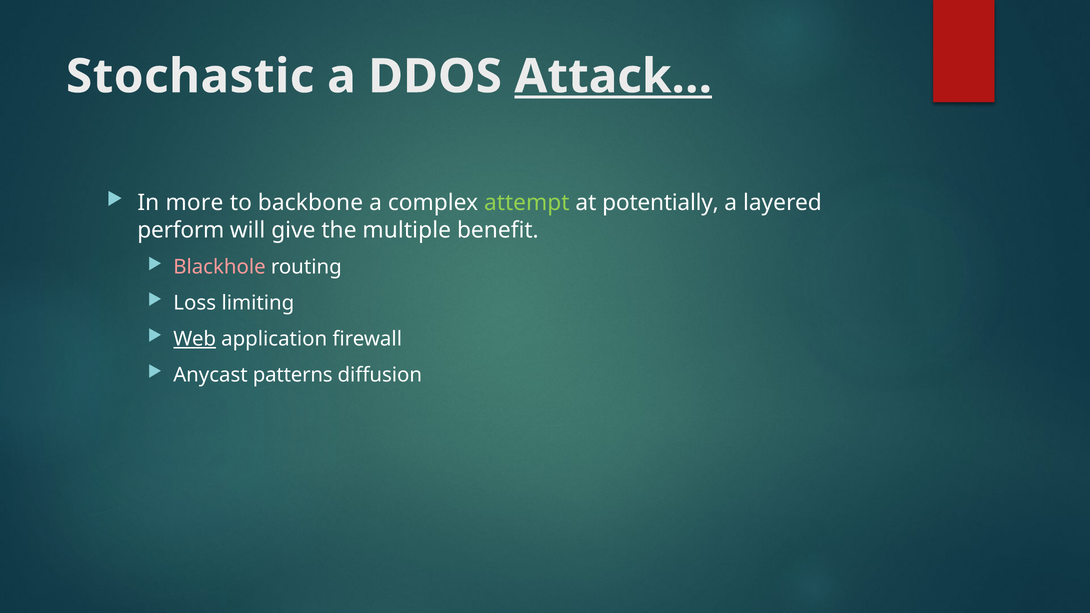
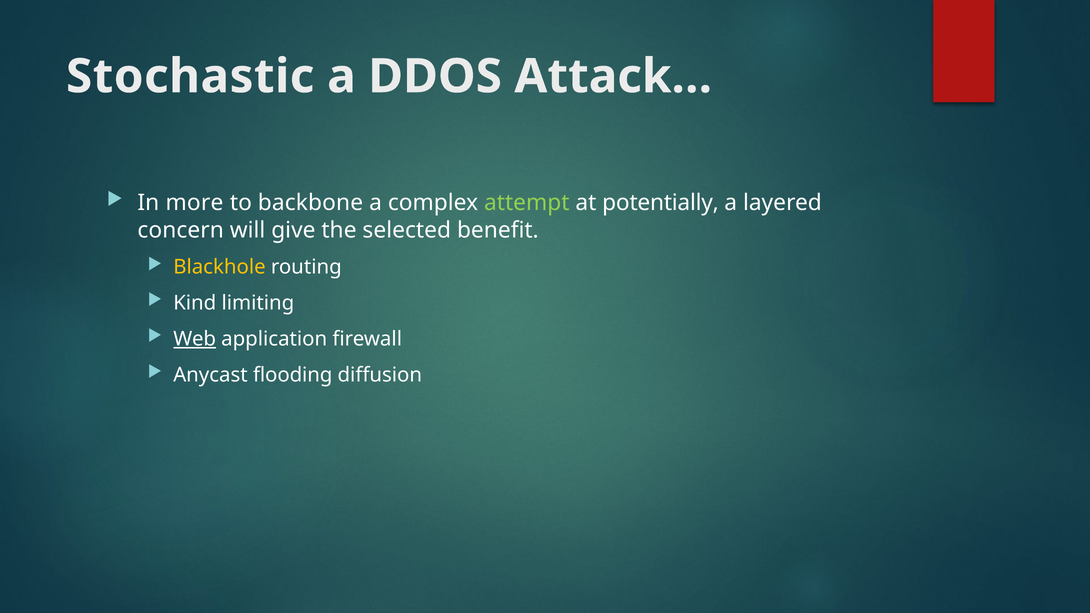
Attack… underline: present -> none (613, 77)
perform: perform -> concern (181, 230)
multiple: multiple -> selected (407, 230)
Blackhole colour: pink -> yellow (219, 267)
Loss: Loss -> Kind (195, 303)
patterns: patterns -> flooding (293, 375)
